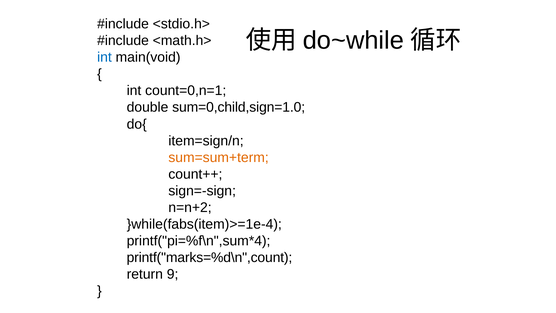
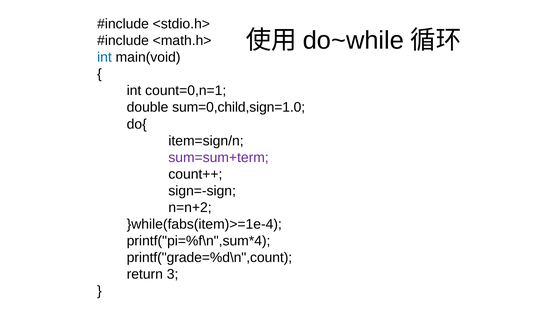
sum=sum+term colour: orange -> purple (219, 157)
printf("marks=%d\n",count: printf("marks=%d\n",count -> printf("grade=%d\n",count (209, 257)
9: 9 -> 3 (173, 274)
